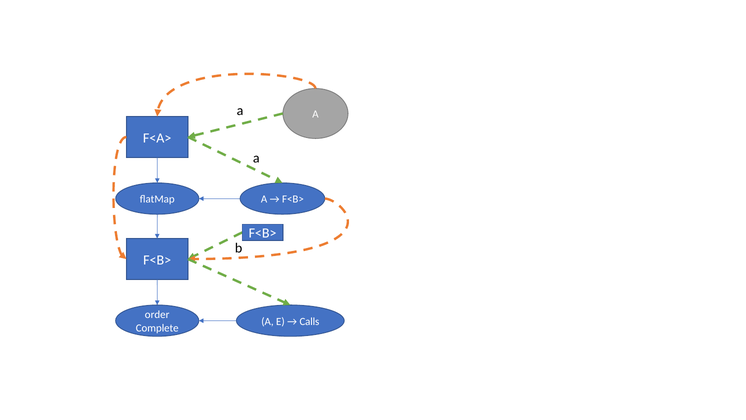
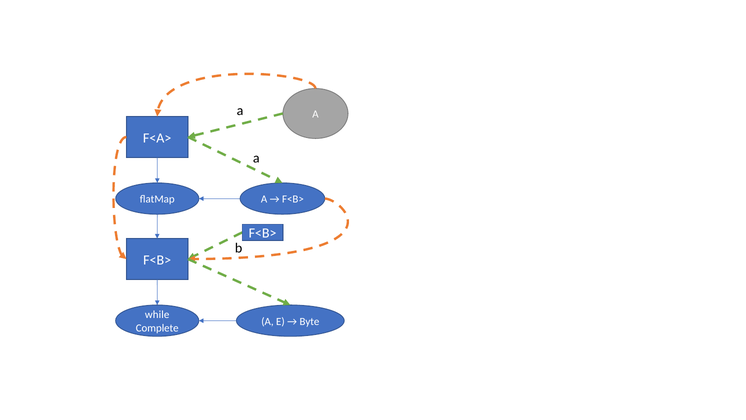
order: order -> while (157, 315)
Calls: Calls -> Byte (309, 321)
